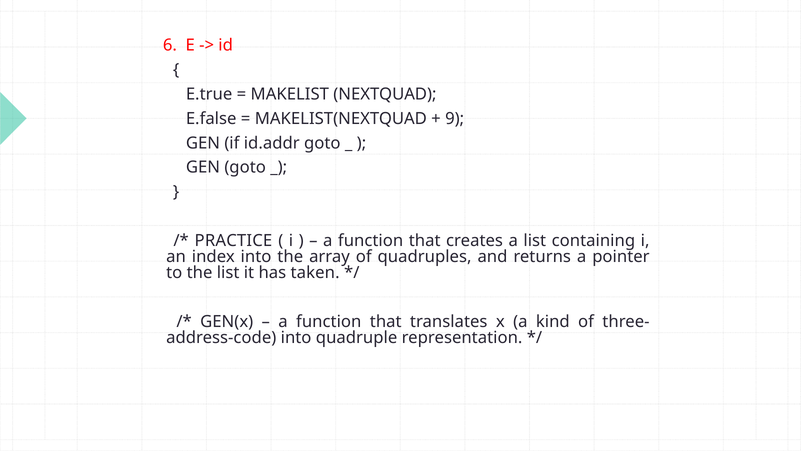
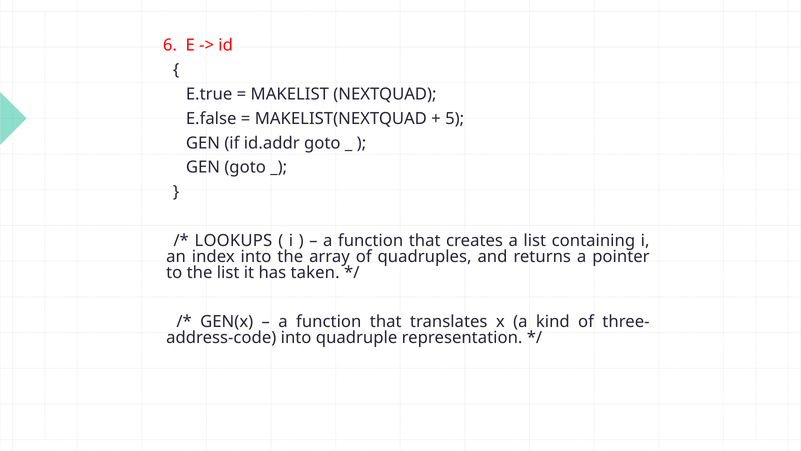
9: 9 -> 5 (455, 119)
PRACTICE: PRACTICE -> LOOKUPS (233, 240)
